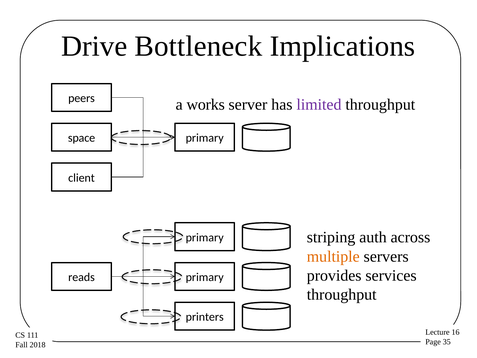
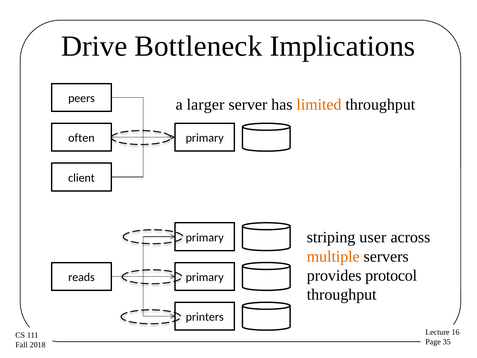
works: works -> larger (206, 104)
limited colour: purple -> orange (319, 104)
space: space -> often (81, 138)
auth: auth -> user (373, 237)
services: services -> protocol (391, 275)
